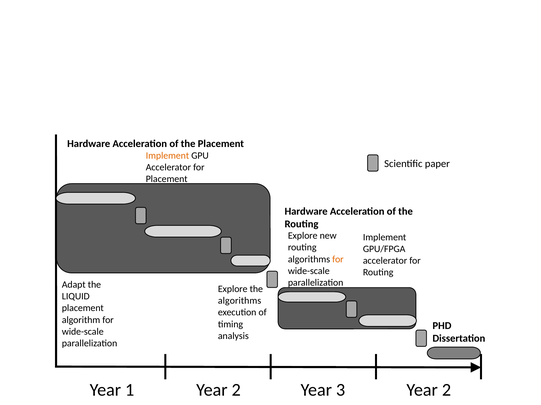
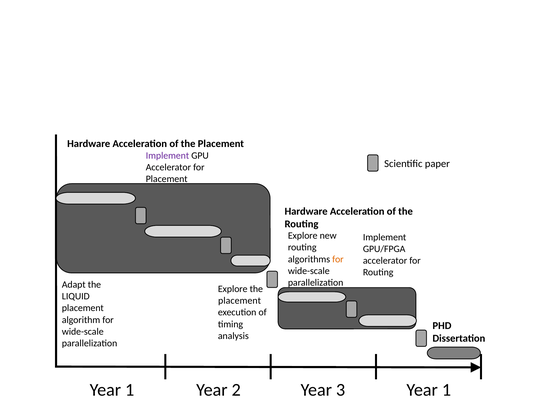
Implement colour: orange -> purple (167, 156)
algorithms: algorithms -> placement (240, 301)
1 Year 2: 2 -> 1 (446, 391)
